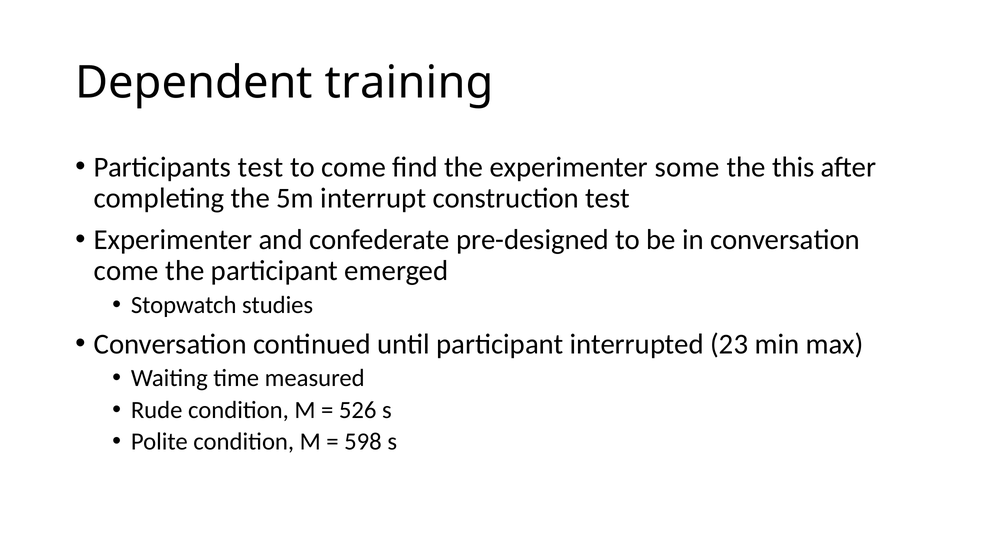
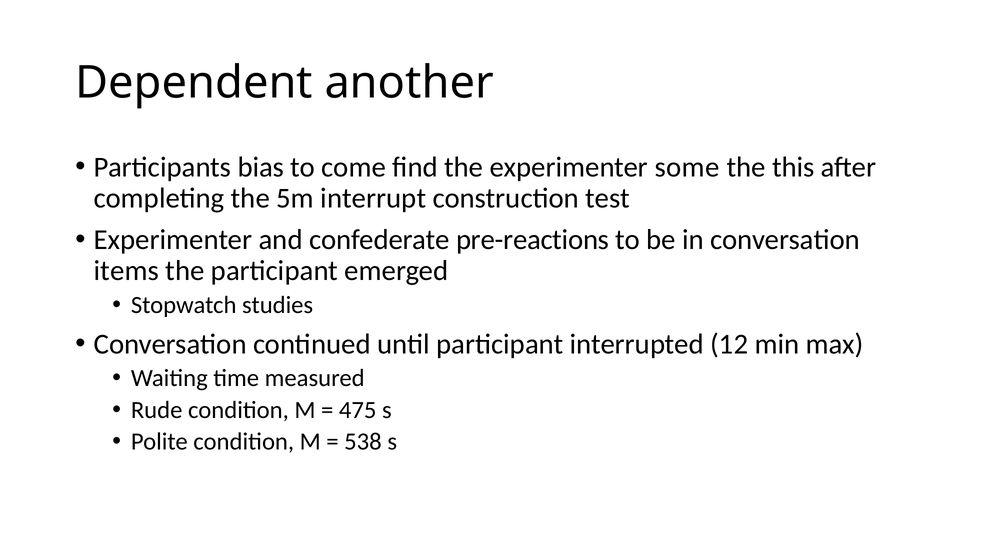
training: training -> another (409, 83)
Participants test: test -> bias (261, 167)
pre-designed: pre-designed -> pre-reactions (533, 240)
come: come -> items (126, 271)
23: 23 -> 12 (729, 344)
526: 526 -> 475 (358, 410)
598: 598 -> 538 (363, 442)
